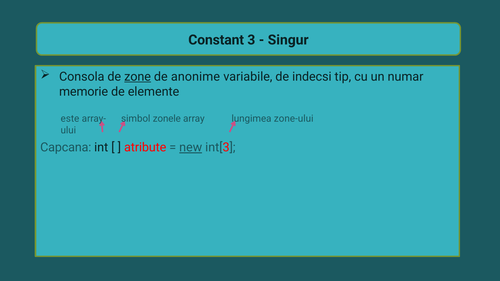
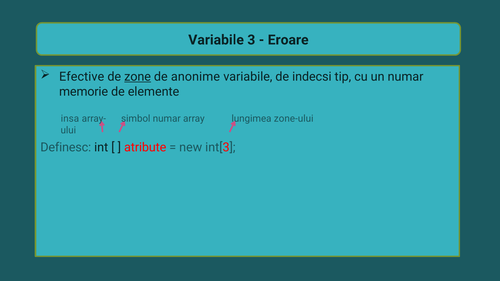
Constant: Constant -> Variabile (216, 40)
Singur: Singur -> Eroare (288, 40)
Consola: Consola -> Efective (82, 77)
este: este -> insa (70, 119)
simbol zonele: zonele -> numar (167, 119)
Capcana: Capcana -> Definesc (66, 148)
new underline: present -> none (191, 148)
